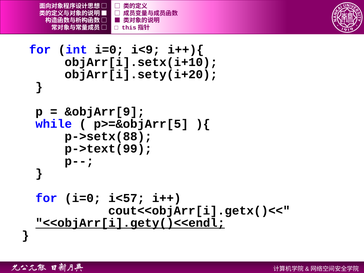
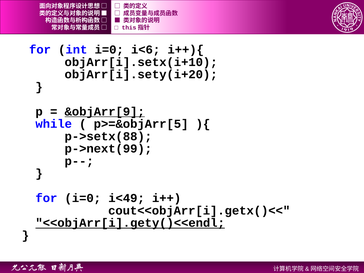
i<9: i<9 -> i<6 (146, 50)
&objArr[9 underline: none -> present (105, 112)
p->text(99: p->text(99 -> p->next(99 (108, 149)
i<57: i<57 -> i<49 (127, 198)
